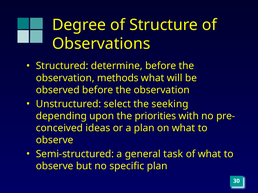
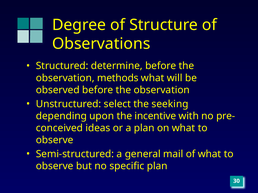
priorities: priorities -> incentive (155, 116)
task: task -> mail (173, 154)
